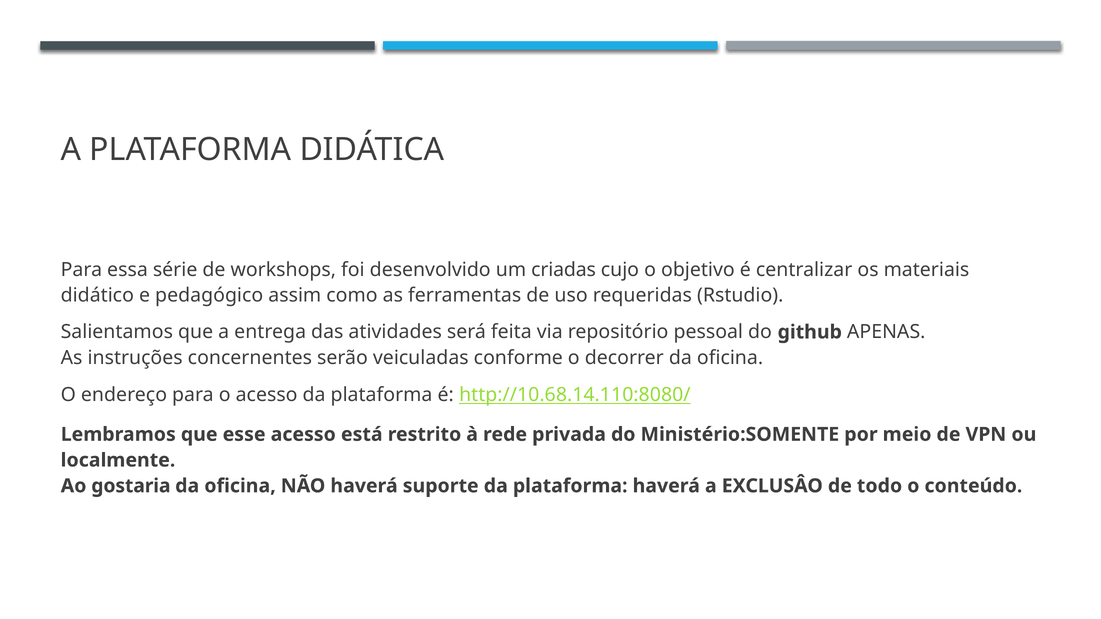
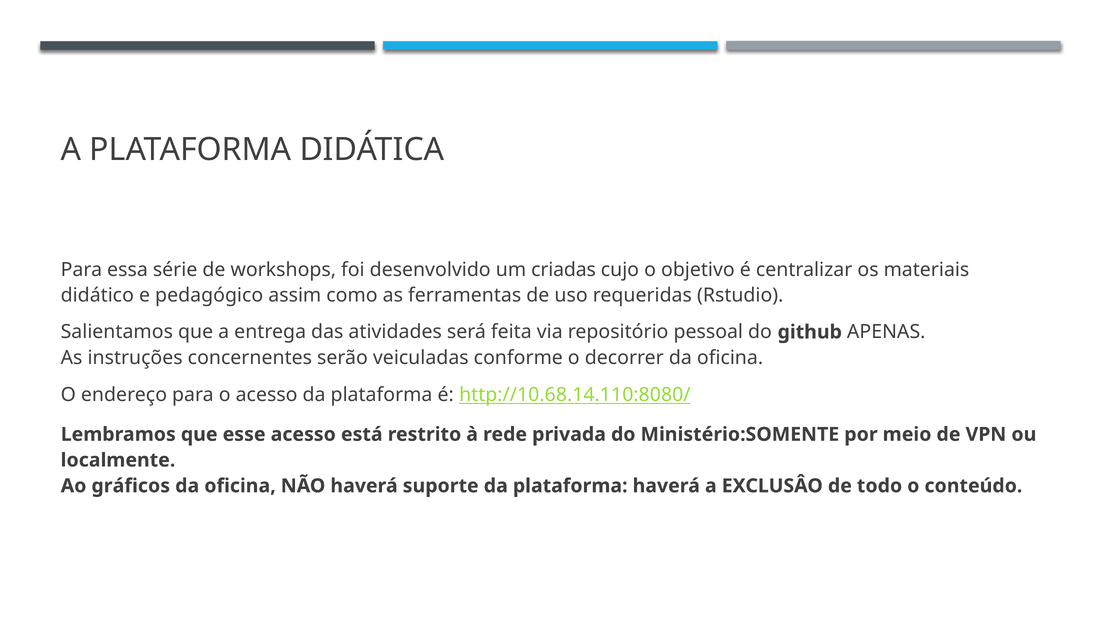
gostaria: gostaria -> gráficos (131, 486)
